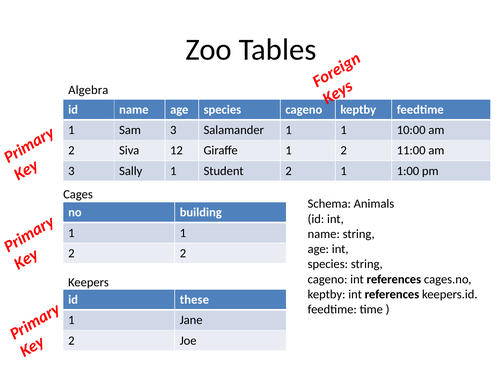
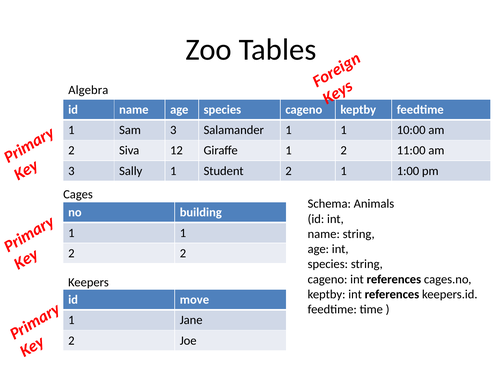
these: these -> move (194, 299)
